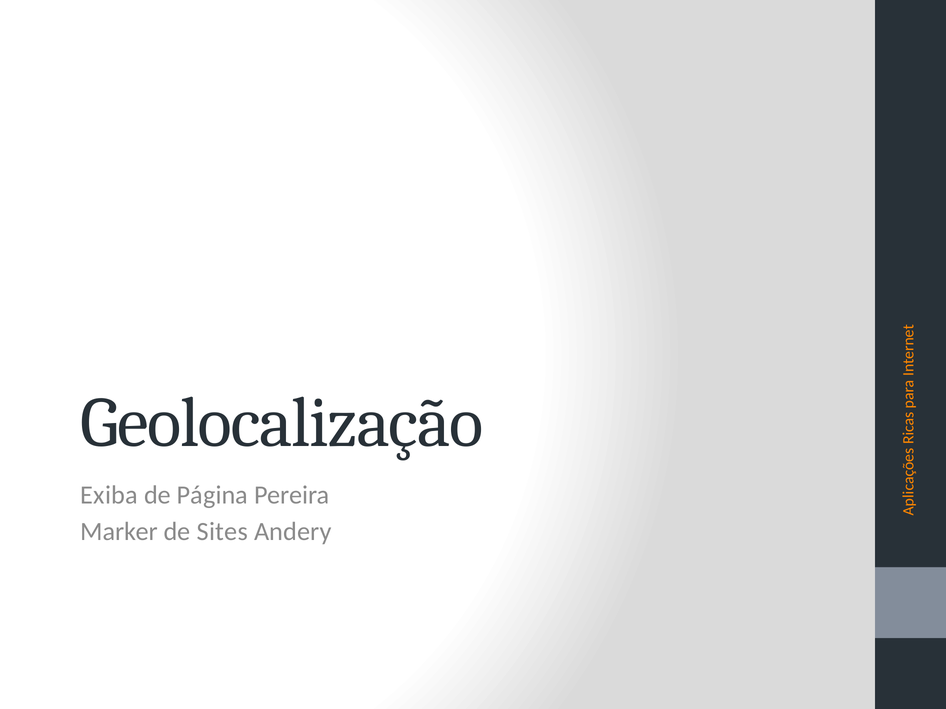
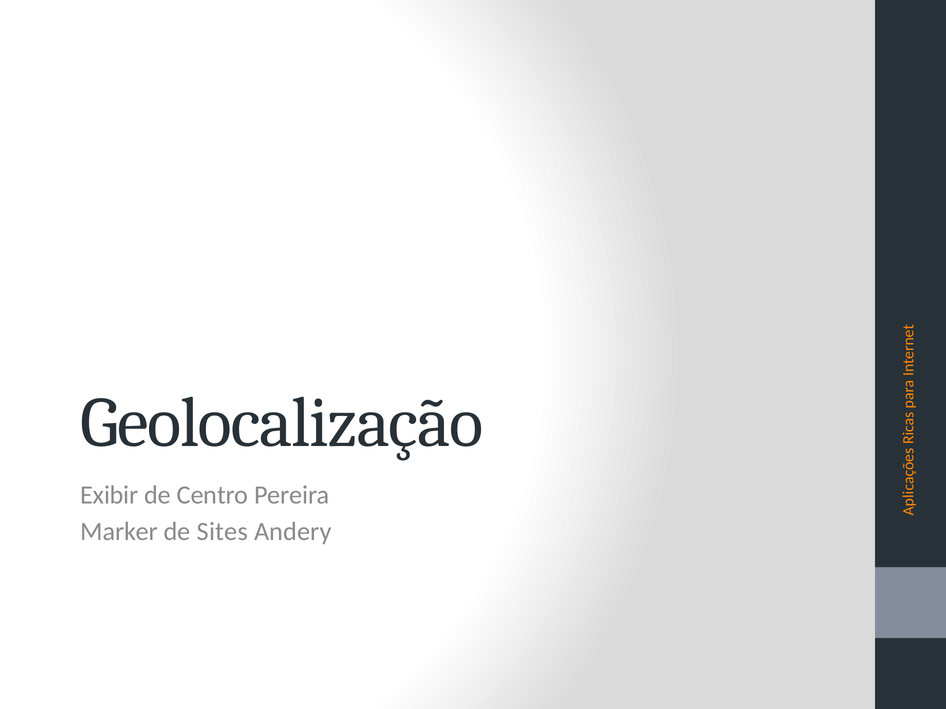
Exiba: Exiba -> Exibir (109, 495)
Página: Página -> Centro (213, 495)
